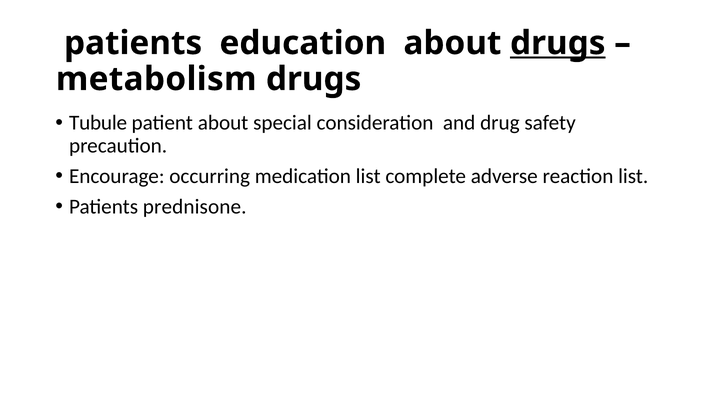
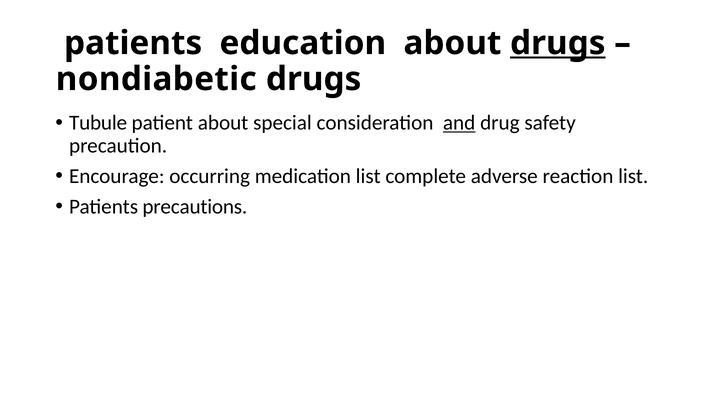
metabolism: metabolism -> nondiabetic (156, 79)
and underline: none -> present (459, 123)
prednisone: prednisone -> precautions (195, 207)
